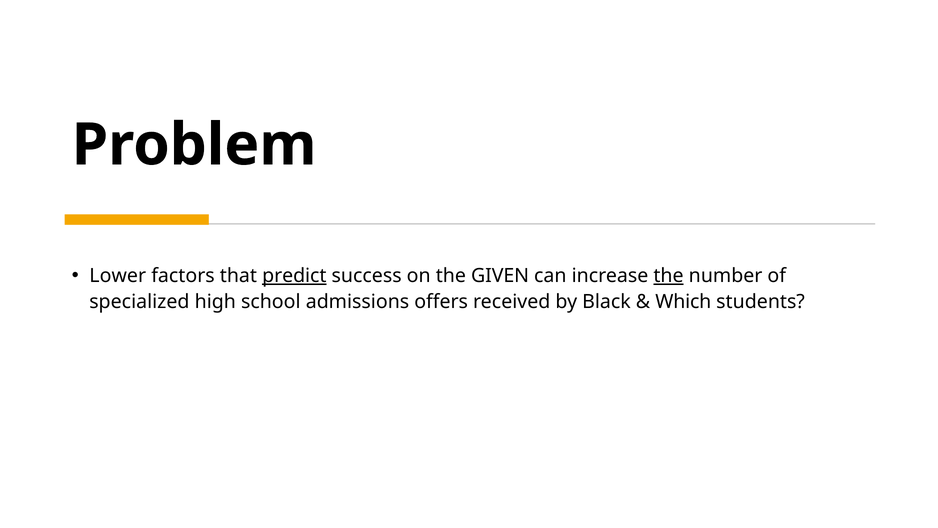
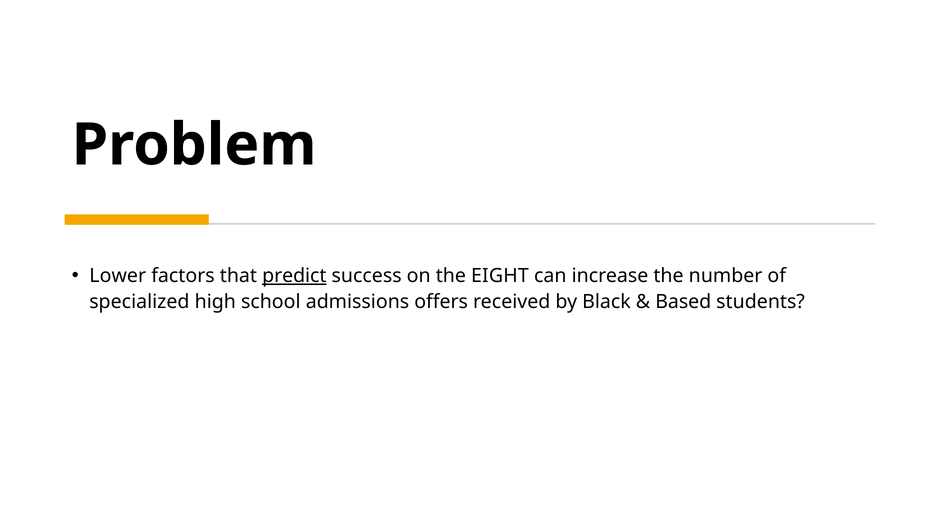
GIVEN: GIVEN -> EIGHT (500, 276)
the underline: present -> none (669, 276)
Which: Which -> Based (683, 302)
